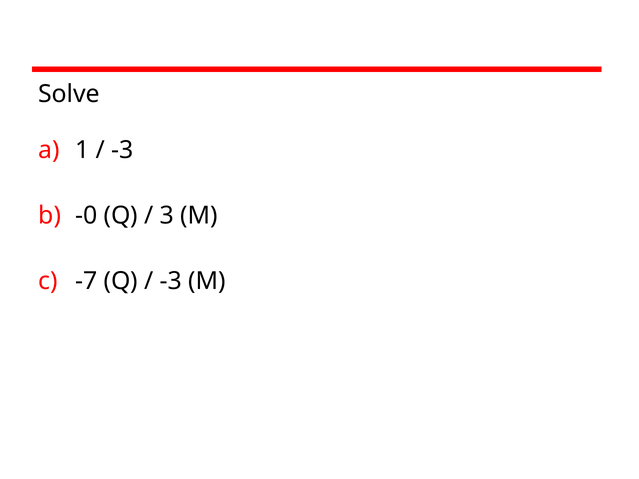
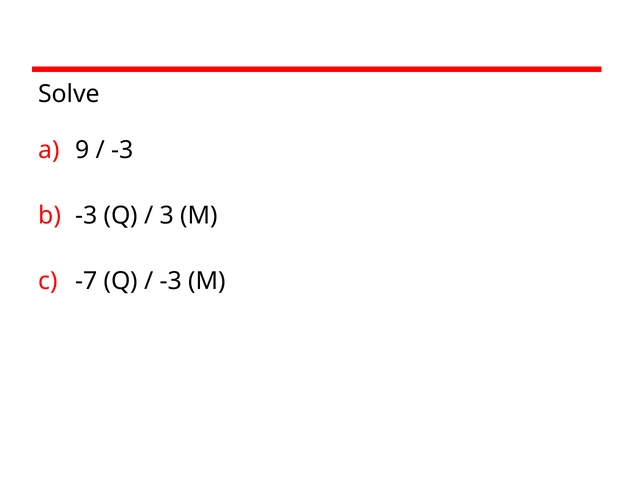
1: 1 -> 9 (82, 150)
b -0: -0 -> -3 (86, 216)
